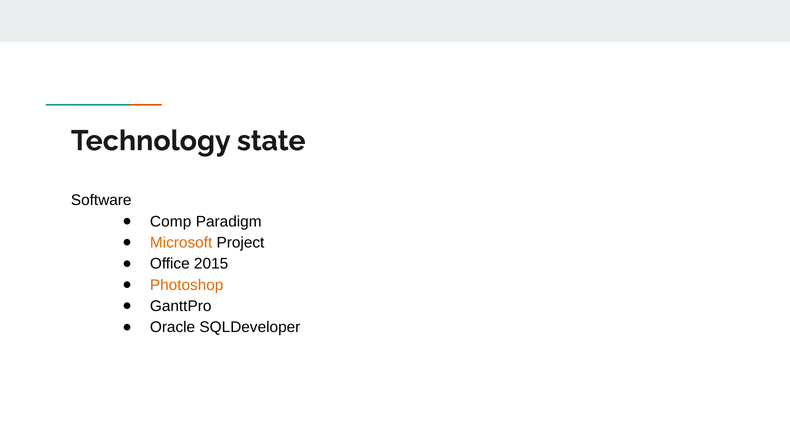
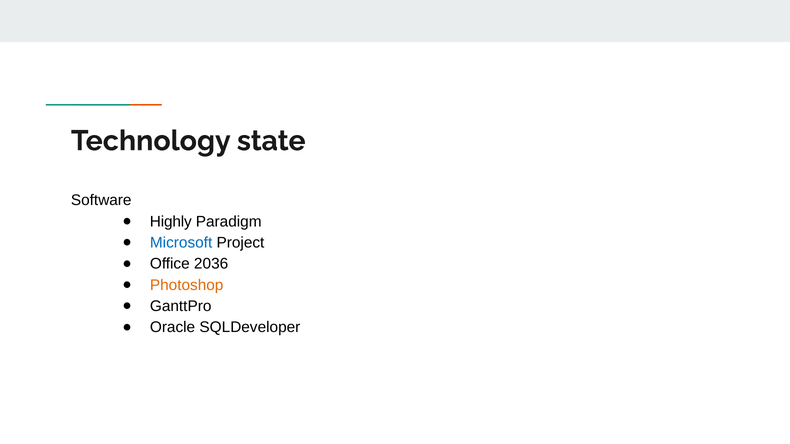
Comp: Comp -> Highly (171, 222)
Microsoft colour: orange -> blue (181, 243)
2015: 2015 -> 2036 (211, 264)
